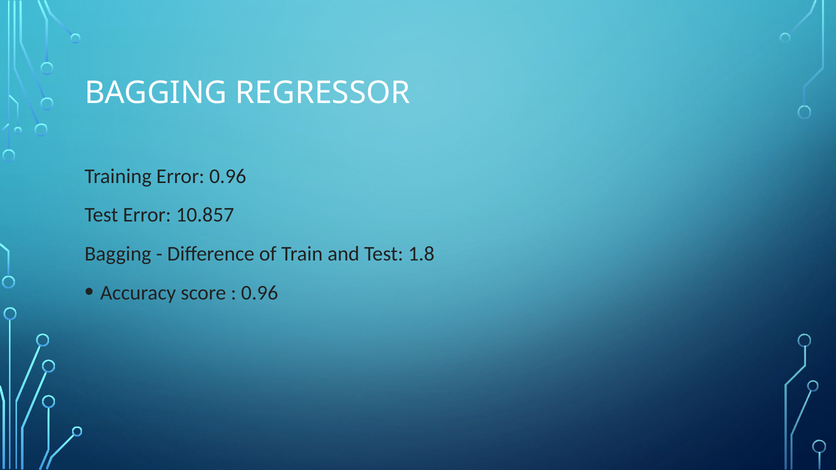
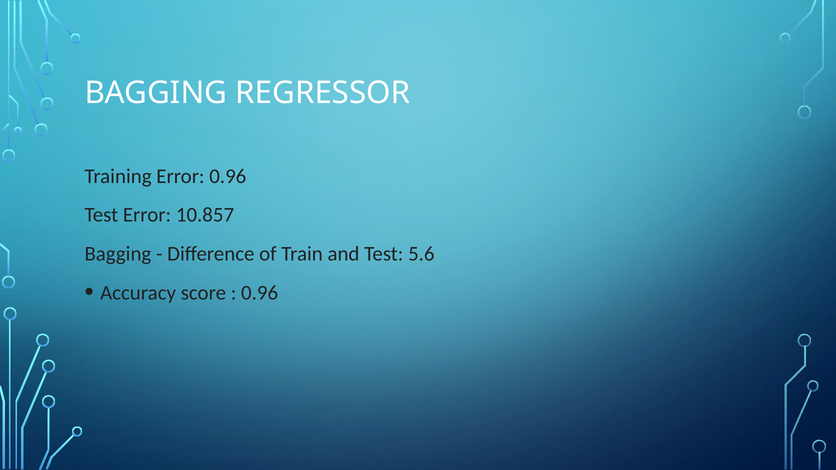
1.8: 1.8 -> 5.6 (421, 254)
